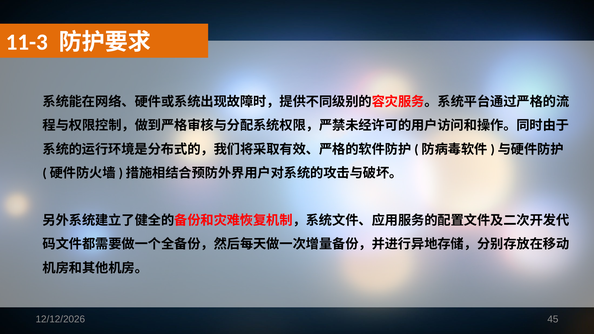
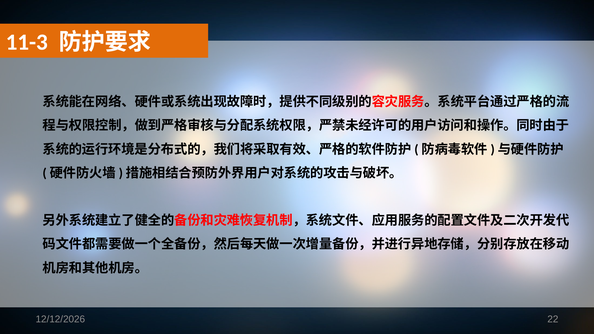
45: 45 -> 22 (553, 319)
